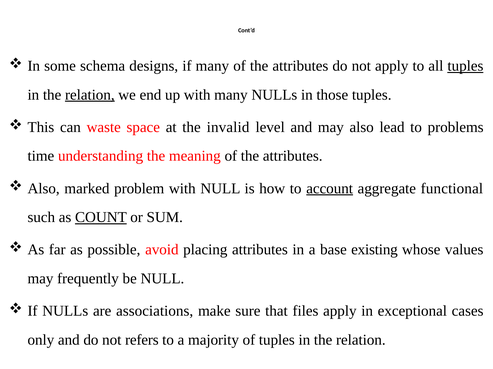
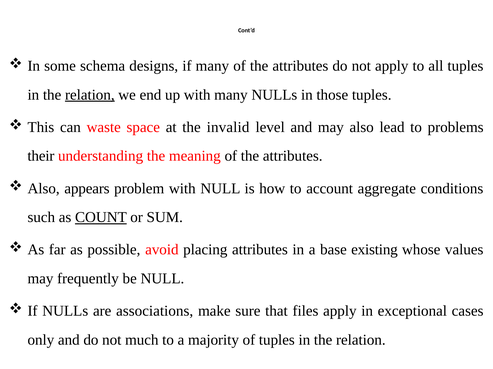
tuples underline: present -> none (465, 66)
time: time -> their (41, 156)
marked: marked -> appears (87, 189)
account underline: present -> none (330, 189)
functional: functional -> conditions (452, 189)
refers: refers -> much (142, 340)
